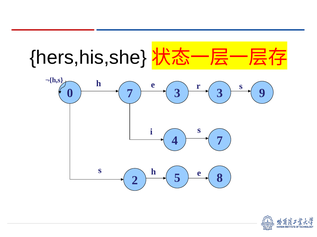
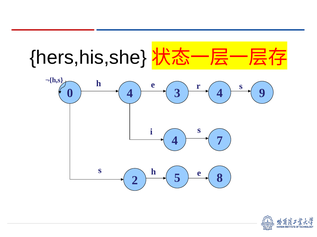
0 7: 7 -> 4 (130, 94)
3 3: 3 -> 4 (220, 93)
